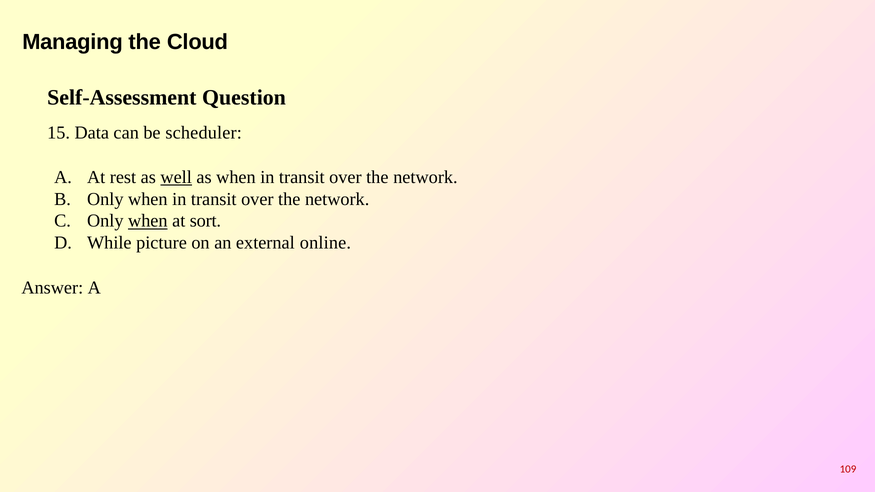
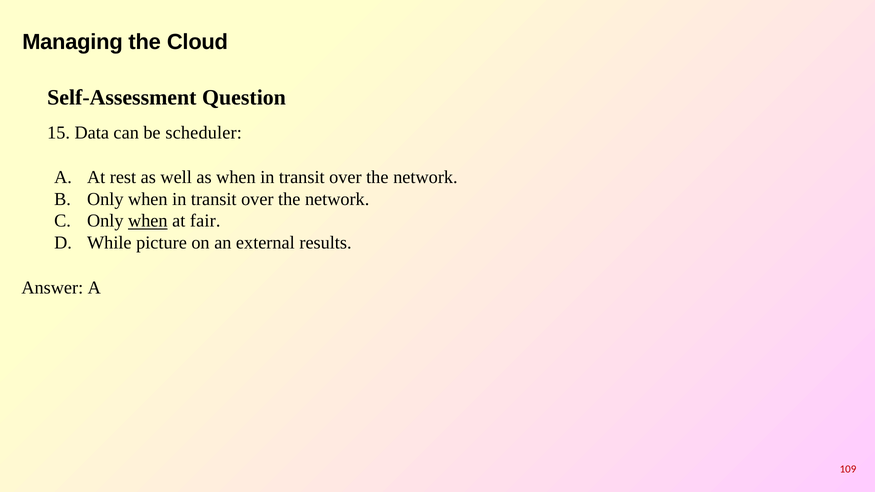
well underline: present -> none (176, 177)
sort: sort -> fair (205, 221)
online: online -> results (326, 243)
